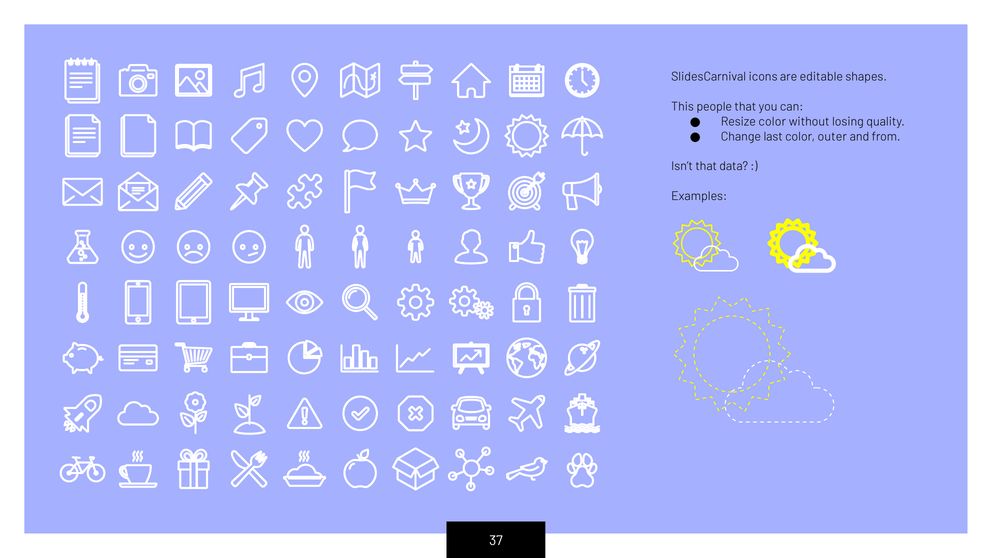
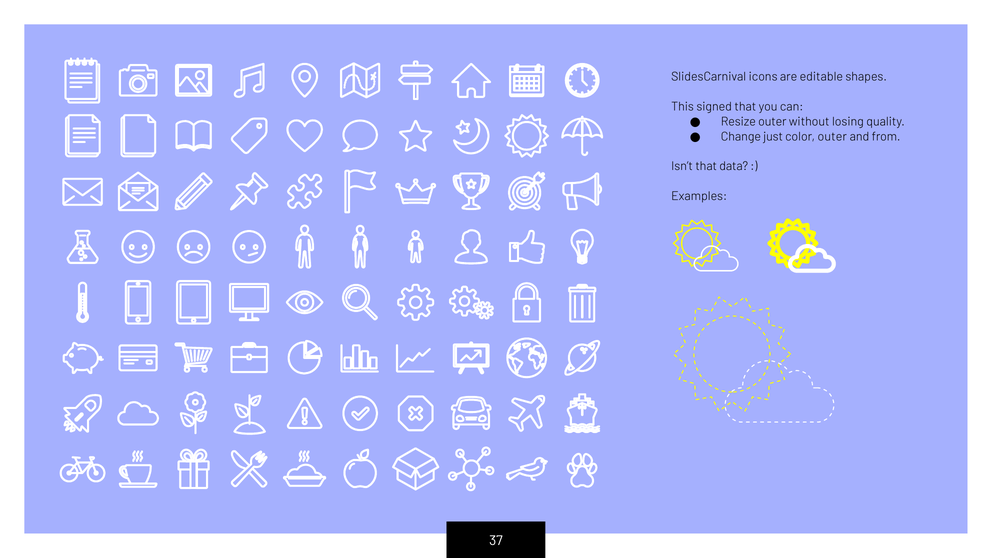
people: people -> signed (714, 107)
Resize color: color -> outer (772, 122)
last: last -> just (773, 137)
